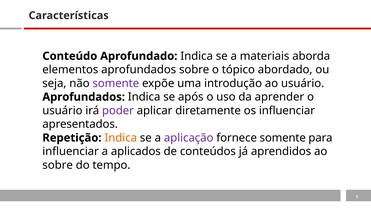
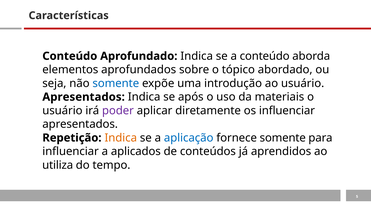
a materiais: materiais -> conteúdo (265, 56)
somente colour: purple -> blue (116, 83)
Aprofundados: Aprofundados -> Apresentados (84, 97)
aprender: aprender -> materiais (279, 97)
aplicação colour: purple -> blue (189, 138)
sobre: sobre -> utiliza (58, 165)
